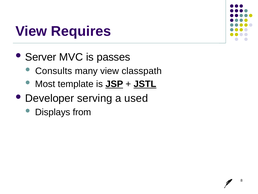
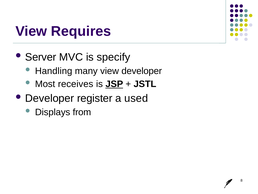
passes: passes -> specify (113, 57)
Consults: Consults -> Handling (54, 71)
view classpath: classpath -> developer (142, 71)
template: template -> receives (76, 84)
JSTL underline: present -> none (145, 84)
serving: serving -> register (95, 98)
